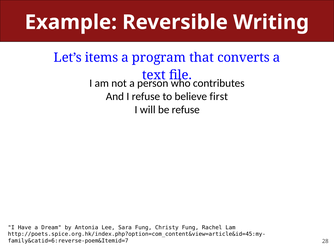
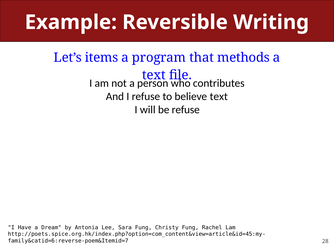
converts: converts -> methods (244, 58)
believe first: first -> text (219, 97)
